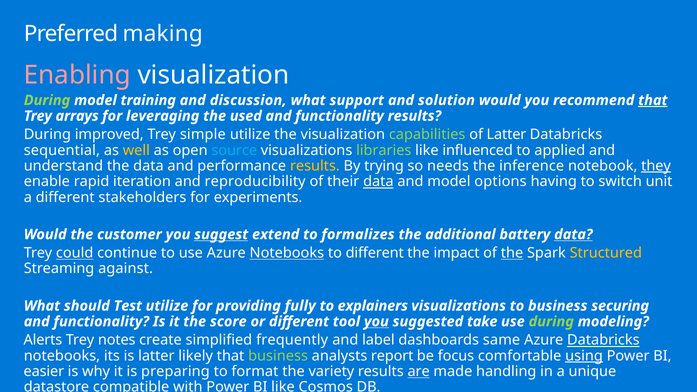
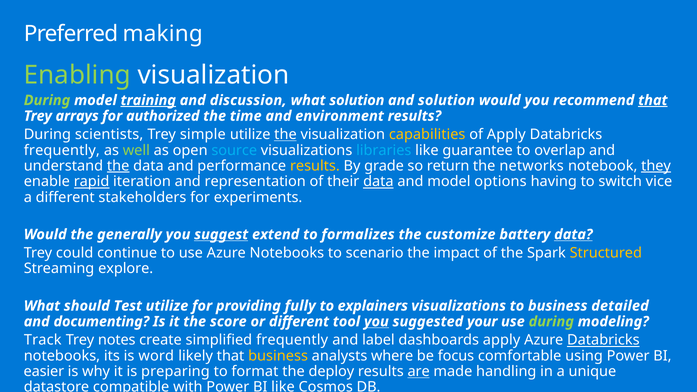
Enabling colour: pink -> light green (77, 75)
training underline: none -> present (148, 100)
what support: support -> solution (357, 100)
leveraging: leveraging -> authorized (163, 116)
used: used -> time (246, 116)
functionality: functionality -> environment (340, 116)
improved: improved -> scientists (109, 135)
the underline: none -> present (285, 135)
capabilities colour: light green -> yellow (427, 135)
of Latter: Latter -> Apply (506, 135)
sequential: sequential -> frequently (62, 150)
well colour: yellow -> light green (136, 150)
libraries colour: light green -> light blue (384, 150)
influenced: influenced -> guarantee (478, 150)
applied: applied -> overlap (560, 150)
the underline: none -> present (118, 166)
trying: trying -> grade (384, 166)
needs: needs -> return (448, 166)
inference: inference -> networks (532, 166)
rapid underline: none -> present (92, 182)
reproducibility: reproducibility -> representation (255, 182)
unit: unit -> vice (659, 182)
customer: customer -> generally (129, 234)
additional: additional -> customize (460, 234)
could underline: present -> none (75, 253)
Notebooks underline: present -> none (287, 253)
to different: different -> scenario (375, 253)
the underline: present -> none (512, 253)
against: against -> explore (126, 269)
securing: securing -> detailed (620, 306)
functionality: functionality -> documenting (101, 322)
take: take -> your (482, 322)
Alerts: Alerts -> Track (43, 340)
dashboards same: same -> apply (502, 340)
is latter: latter -> word (156, 356)
business colour: light green -> yellow (278, 356)
report: report -> where (392, 356)
using underline: present -> none (584, 356)
variety: variety -> deploy (331, 372)
